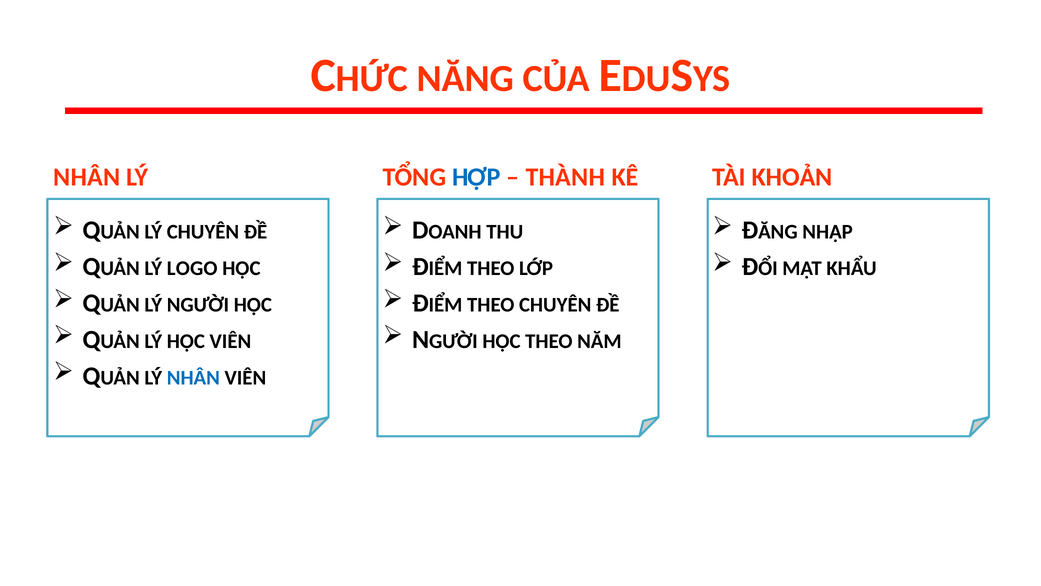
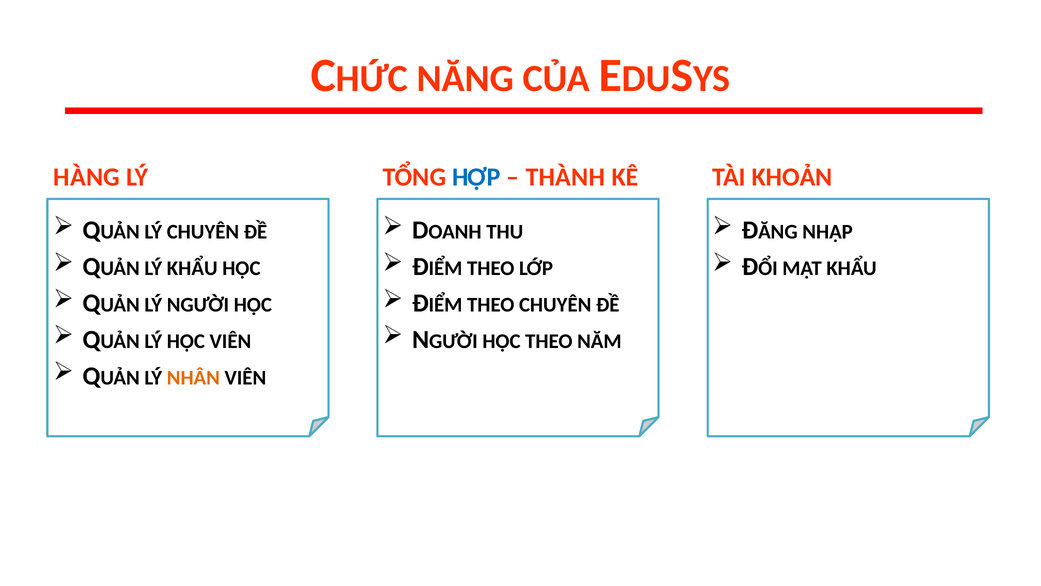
NHÂN: NHÂN -> HÀNG (87, 177)
LÝ LOGO: LOGO -> KHẨU (192, 268)
NHÂN colour: blue -> orange (193, 377)
